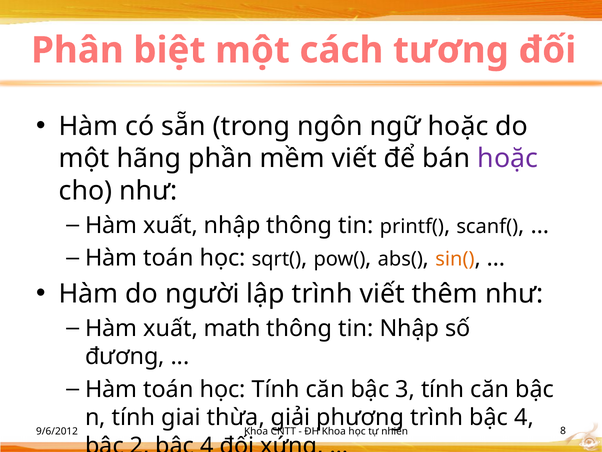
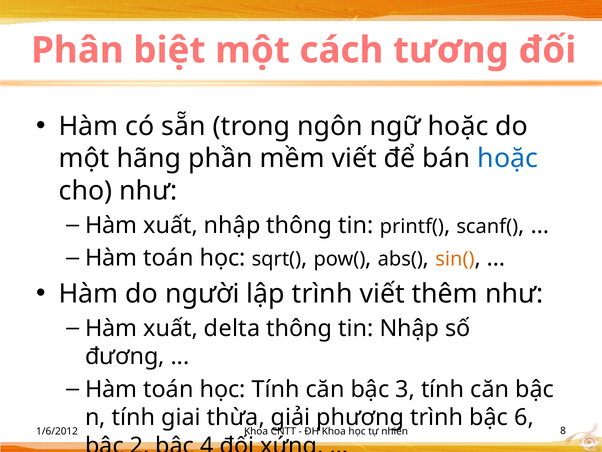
hoặc colour: purple -> blue (508, 158)
math: math -> delta (232, 328)
trình bậc 4: 4 -> 6 (524, 417)
9/6/2012: 9/6/2012 -> 1/6/2012 (57, 431)
